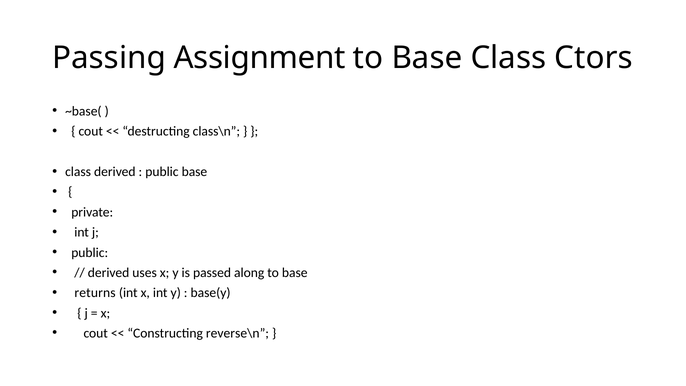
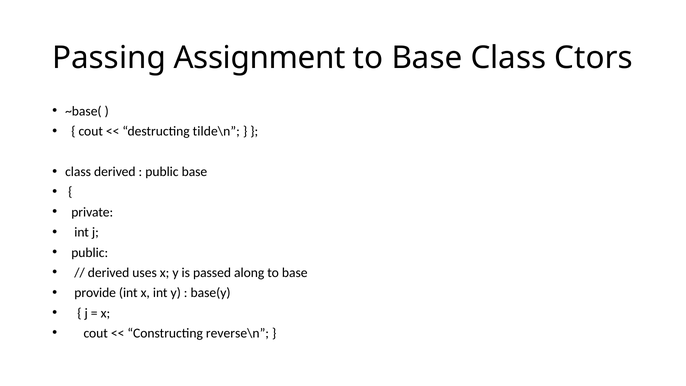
class\n: class\n -> tilde\n (216, 131)
returns: returns -> provide (95, 293)
